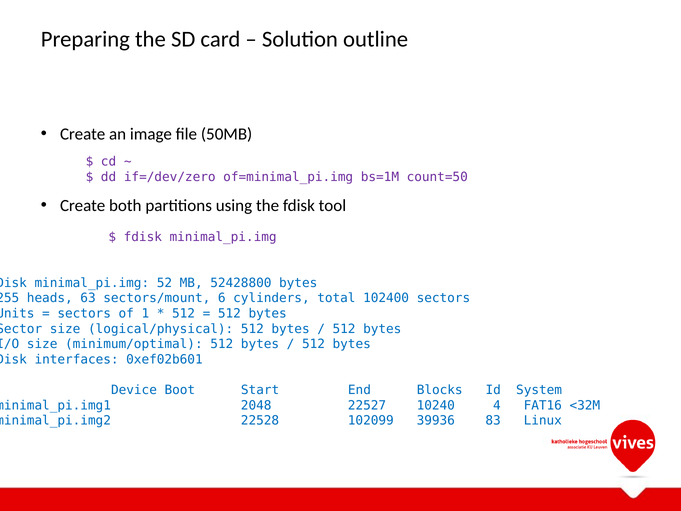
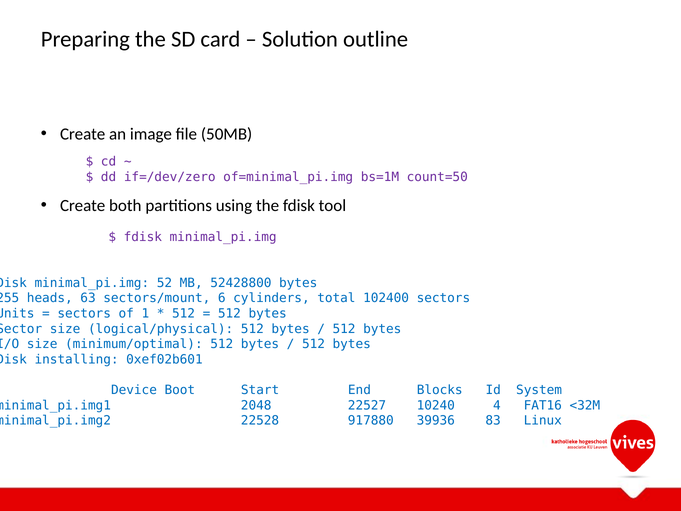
interfaces: interfaces -> installing (77, 359)
102099: 102099 -> 917880 (371, 421)
